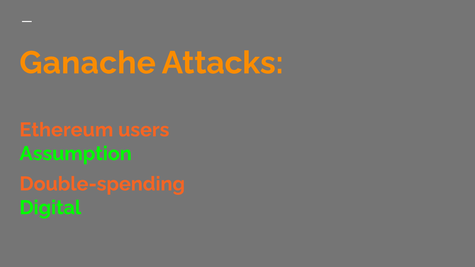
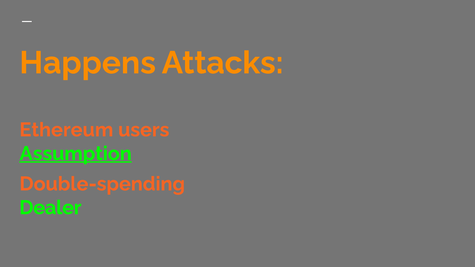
Ganache: Ganache -> Happens (88, 63)
Assumption underline: none -> present (76, 154)
Digital: Digital -> Dealer (50, 208)
